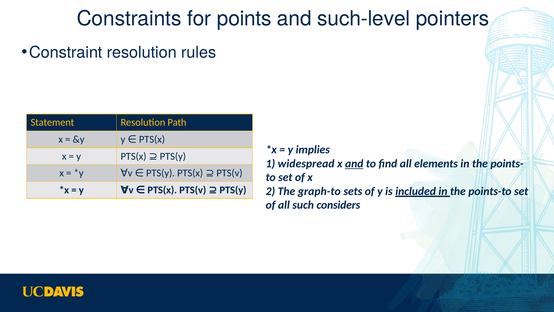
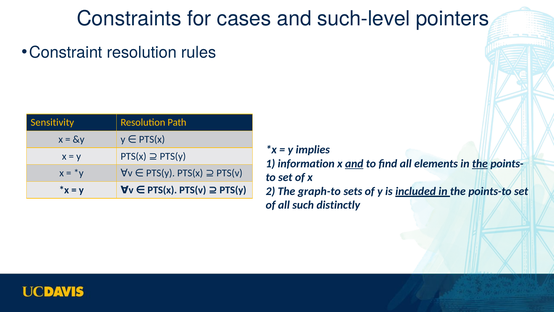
points: points -> cases (244, 19)
Statement: Statement -> Sensitivity (52, 122)
widespread: widespread -> information (306, 163)
the underline: none -> present (480, 163)
considers: considers -> distinctly (338, 205)
